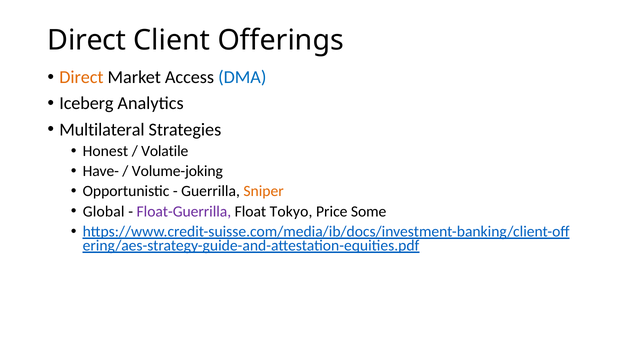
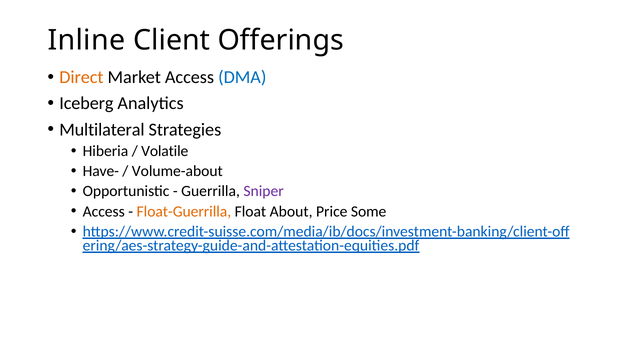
Direct: Direct -> Inline (87, 40)
Honest: Honest -> Hiberia (105, 151)
Volume-joking: Volume-joking -> Volume-about (177, 171)
Sniper colour: orange -> purple (264, 191)
Global: Global -> Access (104, 211)
Float-Guerrilla colour: purple -> orange (184, 211)
Tokyo: Tokyo -> About (291, 211)
